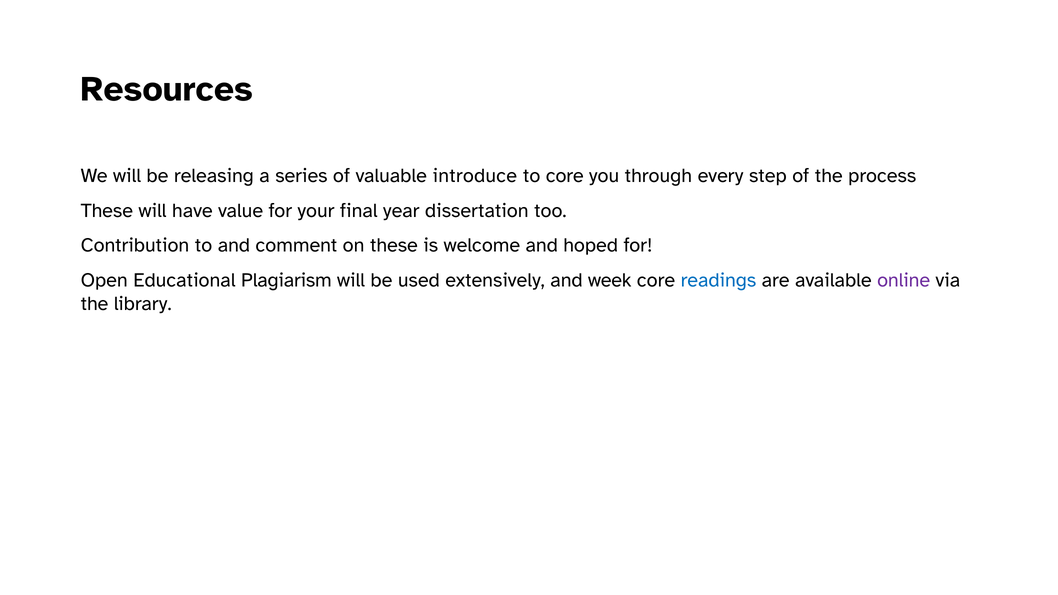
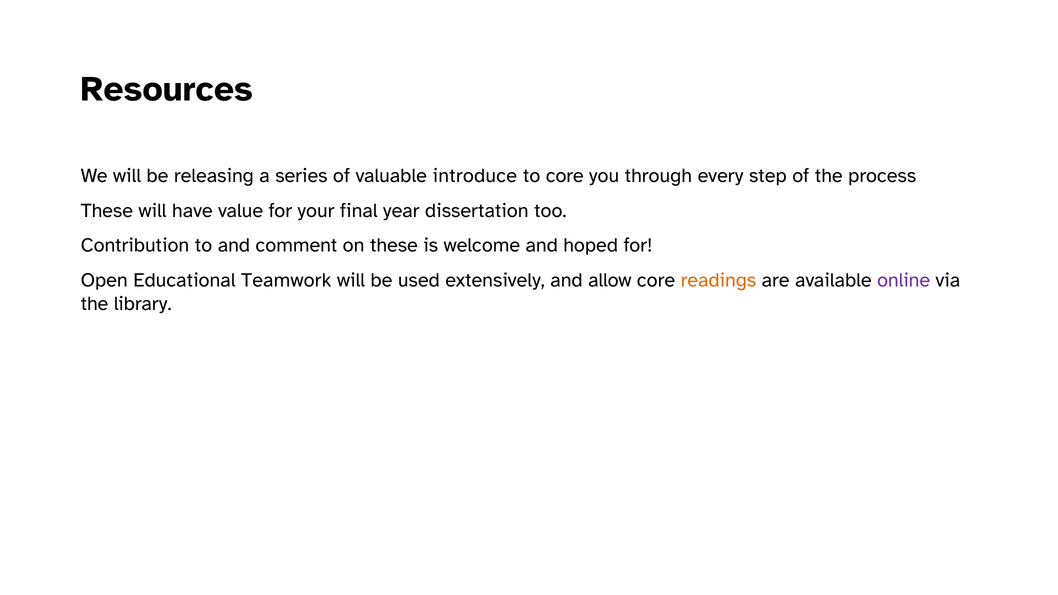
Plagiarism: Plagiarism -> Teamwork (286, 280)
week: week -> allow (610, 280)
readings colour: blue -> orange (718, 280)
